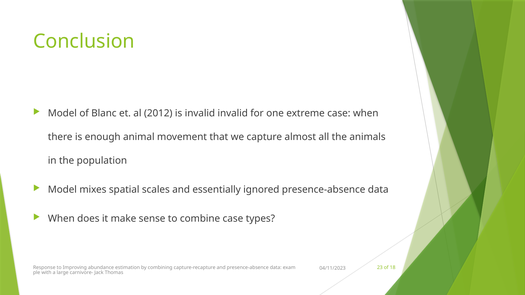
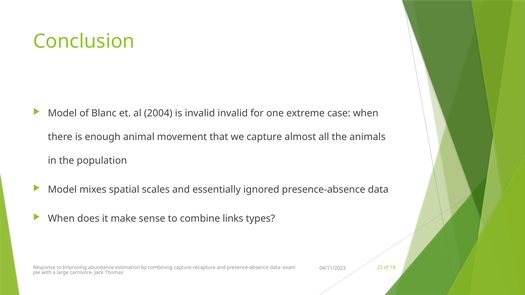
2012: 2012 -> 2004 (158, 113)
combine case: case -> links (233, 219)
